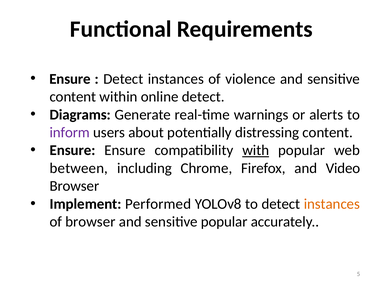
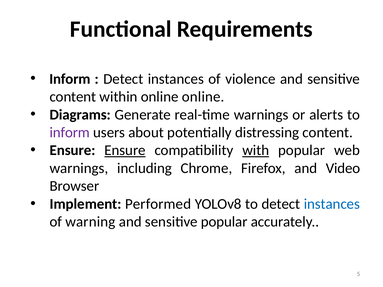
Ensure: Ensure -> Inform (70, 79)
online detect: detect -> online (203, 97)
Ensure underline: none -> present (125, 150)
between: between -> warnings (79, 168)
instances colour: orange -> blue (332, 204)
of browser: browser -> warning (90, 222)
